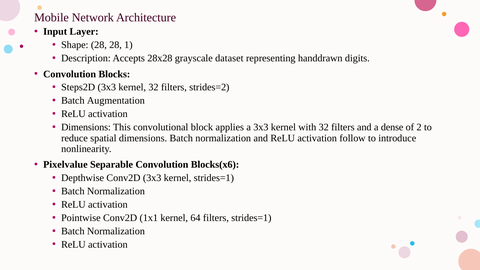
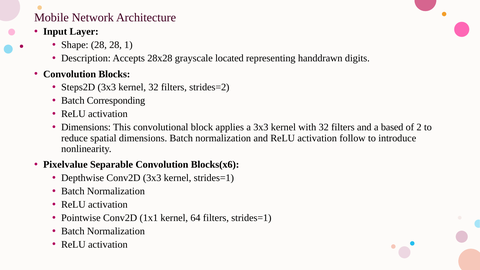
dataset: dataset -> located (229, 58)
Augmentation: Augmentation -> Corresponding (116, 101)
dense: dense -> based (392, 127)
